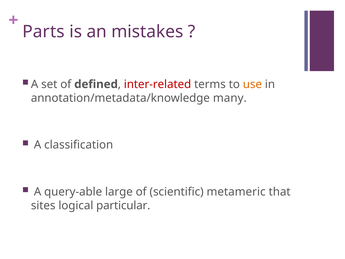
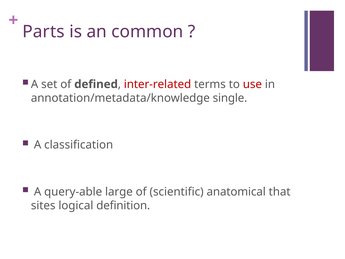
mistakes: mistakes -> common (147, 32)
use colour: orange -> red (252, 84)
many: many -> single (230, 98)
metameric: metameric -> anatomical (236, 192)
particular: particular -> definition (123, 205)
